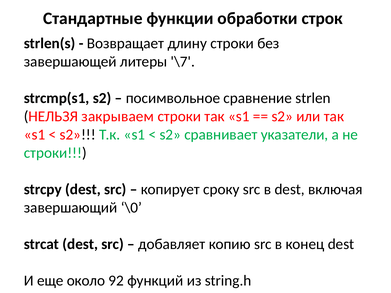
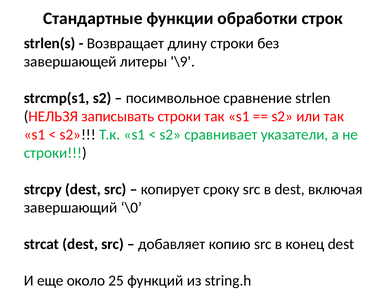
\7: \7 -> \9 (183, 62)
закрываем: закрываем -> записывать (118, 116)
92: 92 -> 25 (116, 281)
